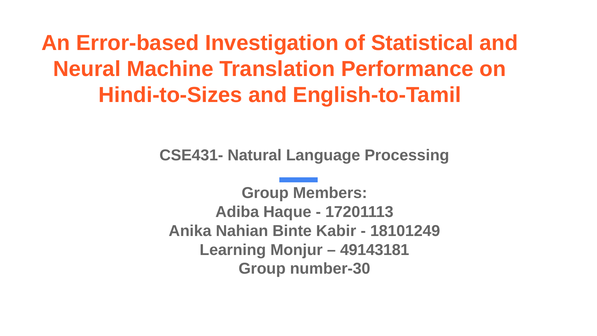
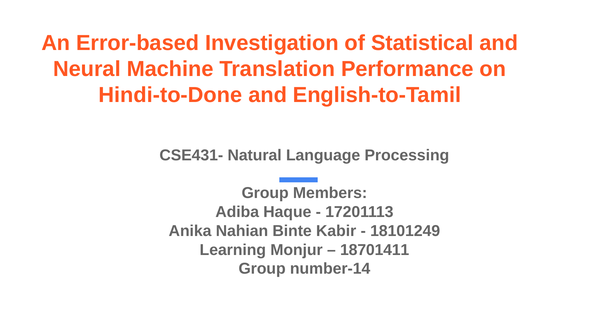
Hindi-to-Sizes: Hindi-to-Sizes -> Hindi-to-Done (170, 95)
49143181: 49143181 -> 18701411 (375, 250)
number-30: number-30 -> number-14 (330, 269)
